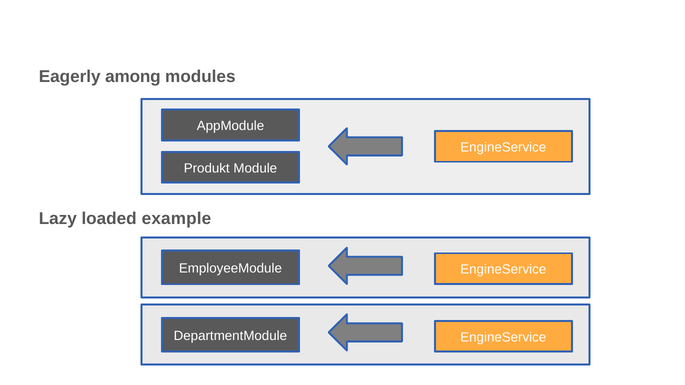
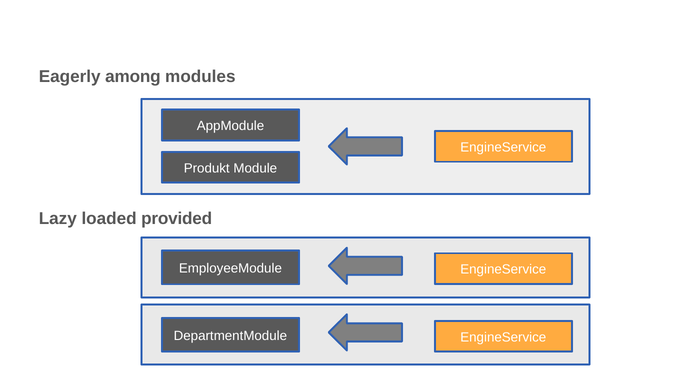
example: example -> provided (177, 219)
